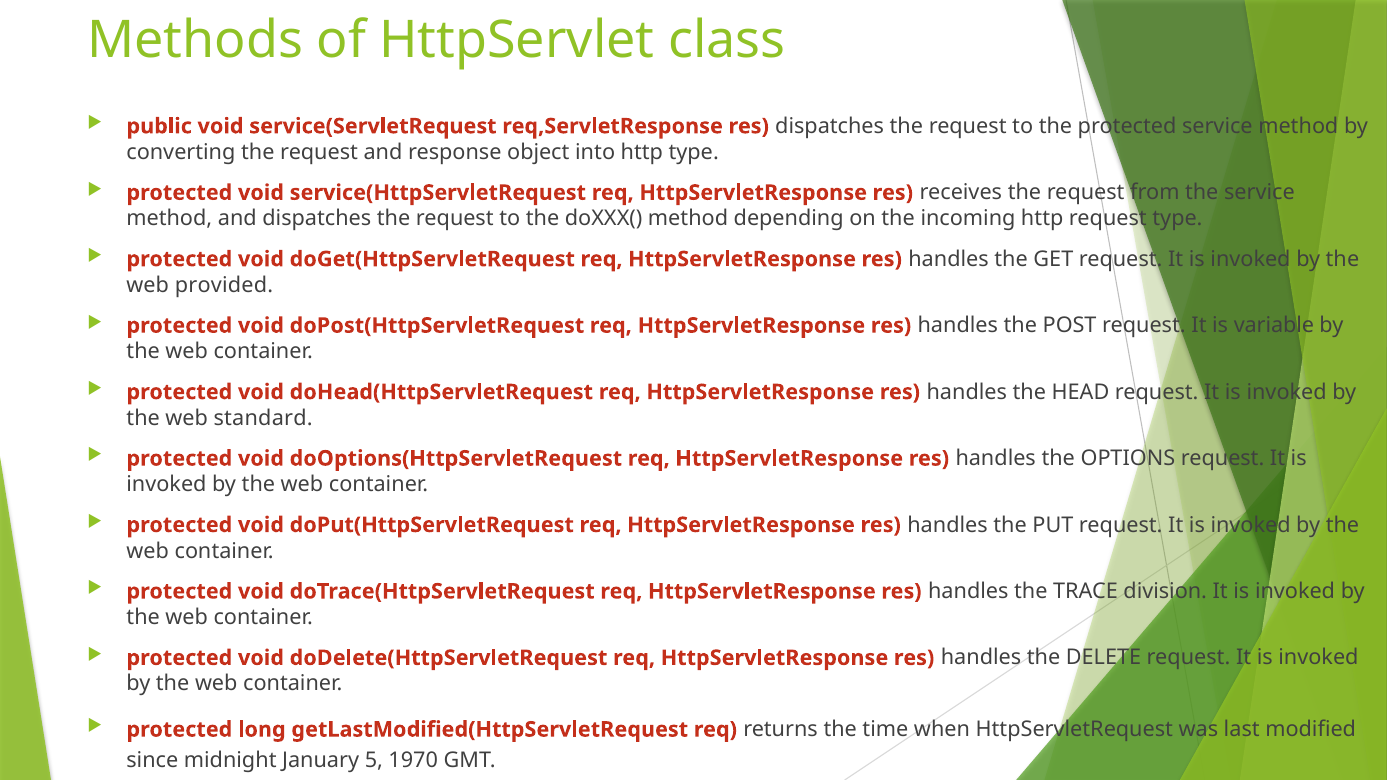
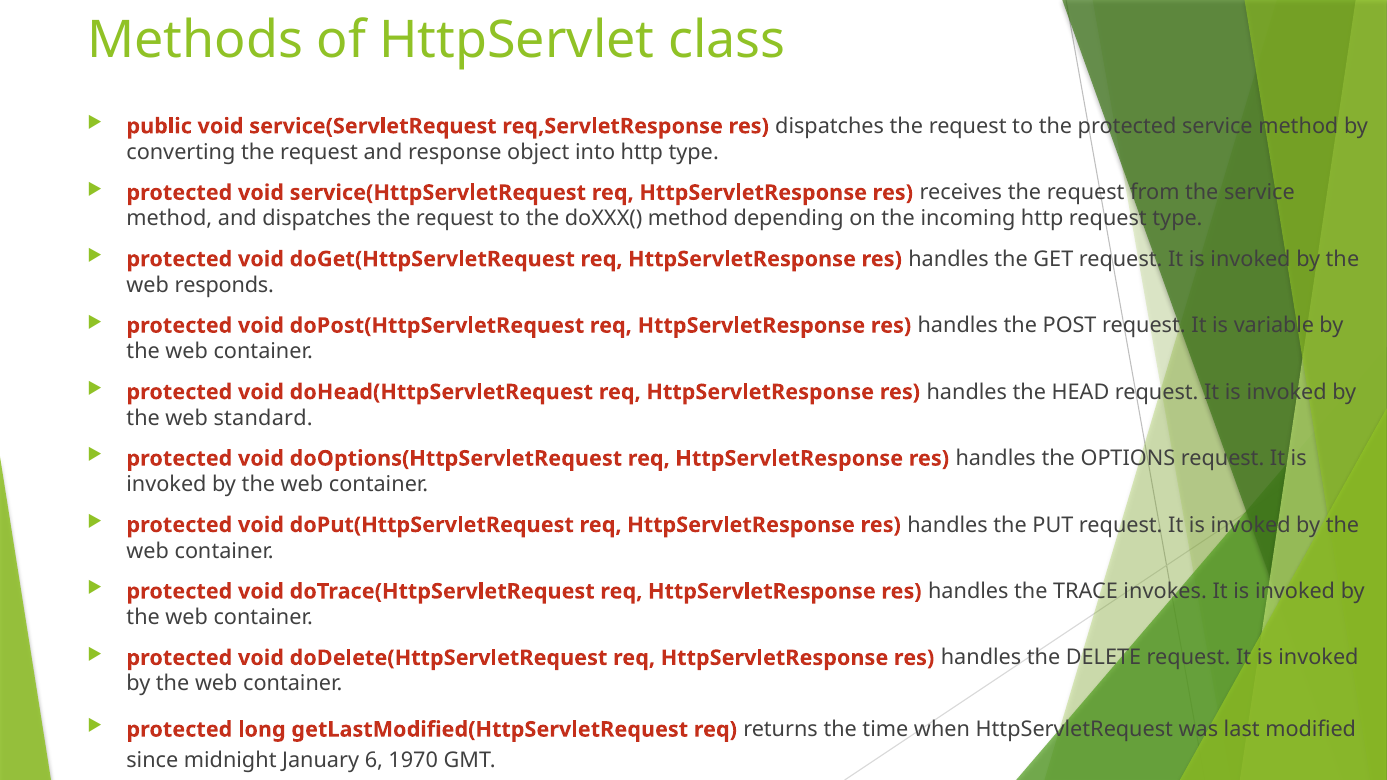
provided: provided -> responds (224, 285)
division: division -> invokes (1165, 592)
5: 5 -> 6 (374, 761)
